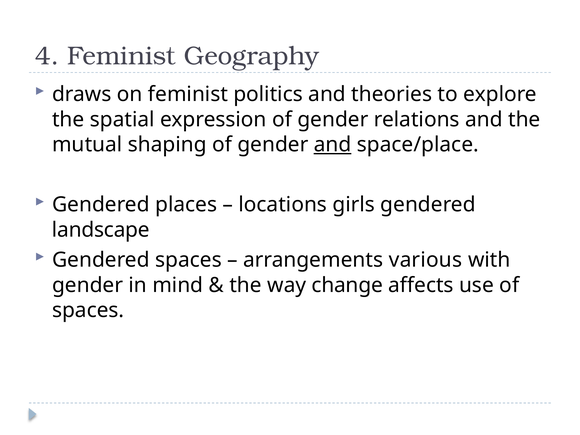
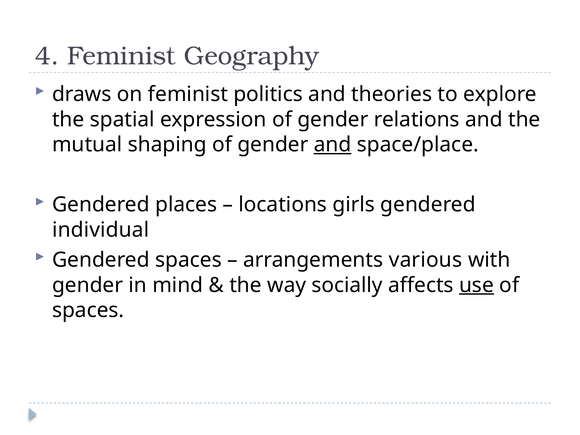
landscape: landscape -> individual (101, 230)
change: change -> socially (347, 285)
use underline: none -> present (476, 285)
